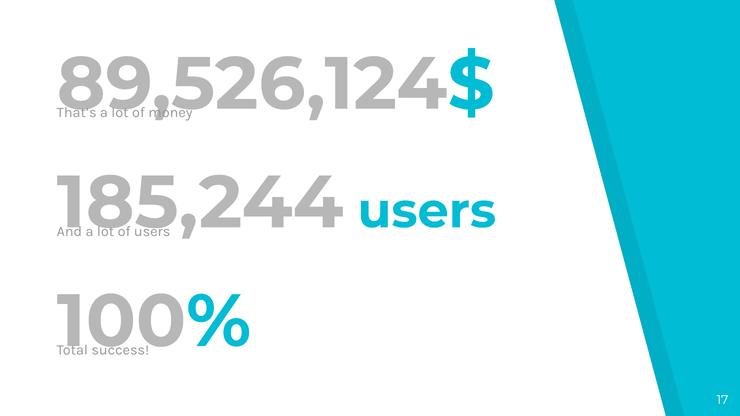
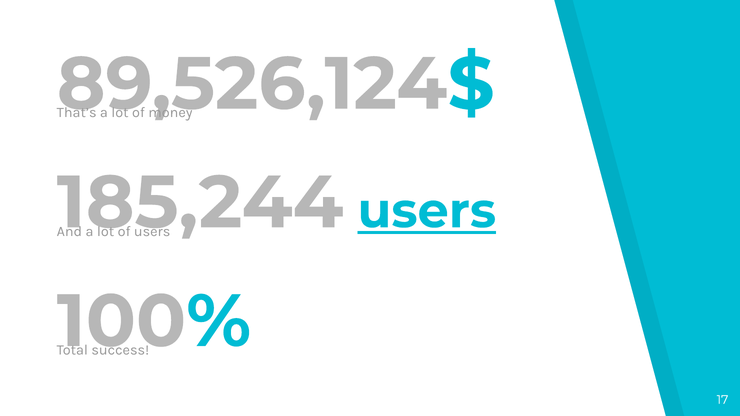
users underline: none -> present (427, 211)
